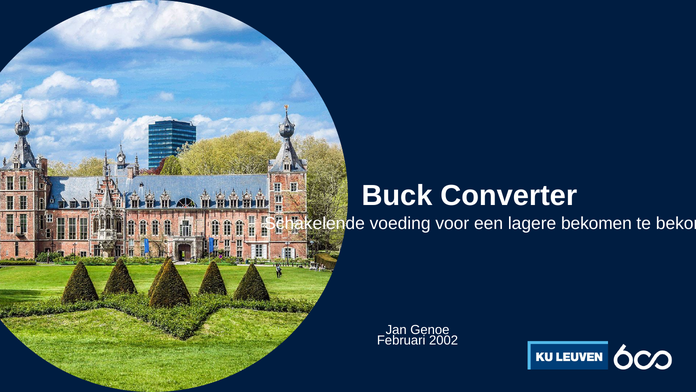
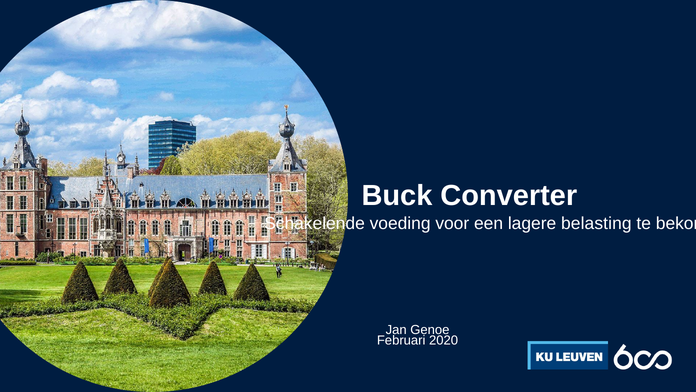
lagere bekomen: bekomen -> belasting (596, 223)
2002: 2002 -> 2020 (444, 340)
